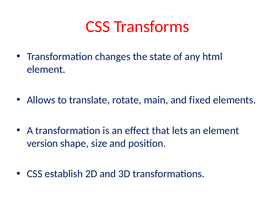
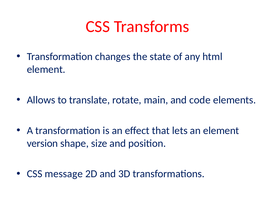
fixed: fixed -> code (200, 100)
establish: establish -> message (64, 174)
